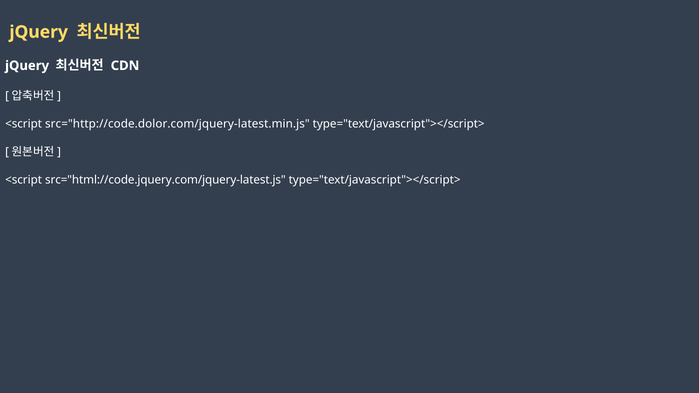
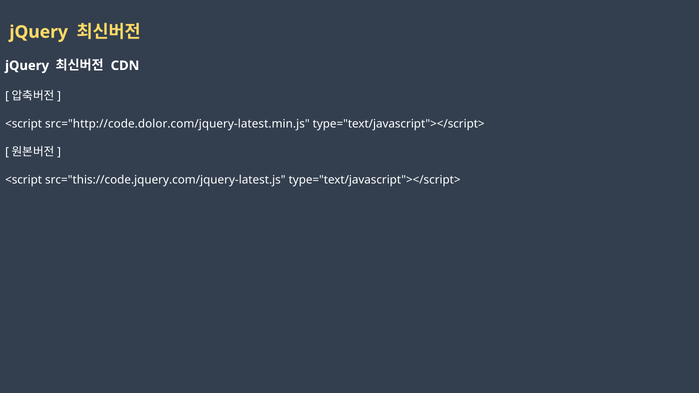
src="html://code.jquery.com/jquery-latest.js: src="html://code.jquery.com/jquery-latest.js -> src="this://code.jquery.com/jquery-latest.js (165, 180)
